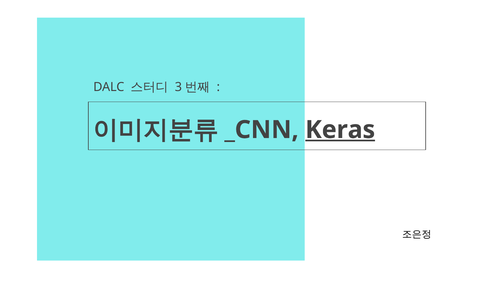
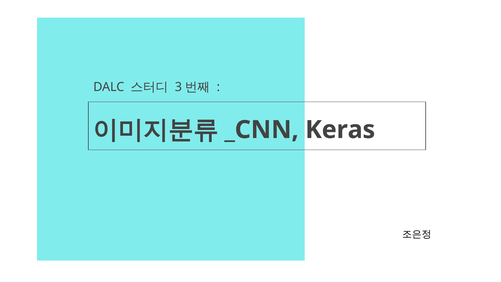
Keras underline: present -> none (340, 130)
